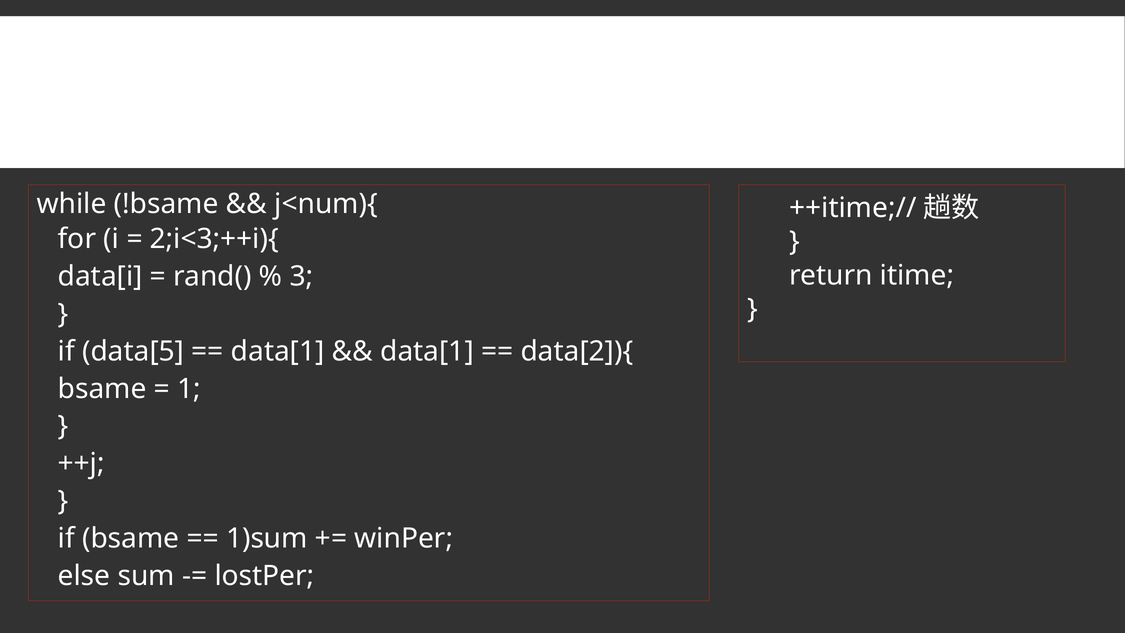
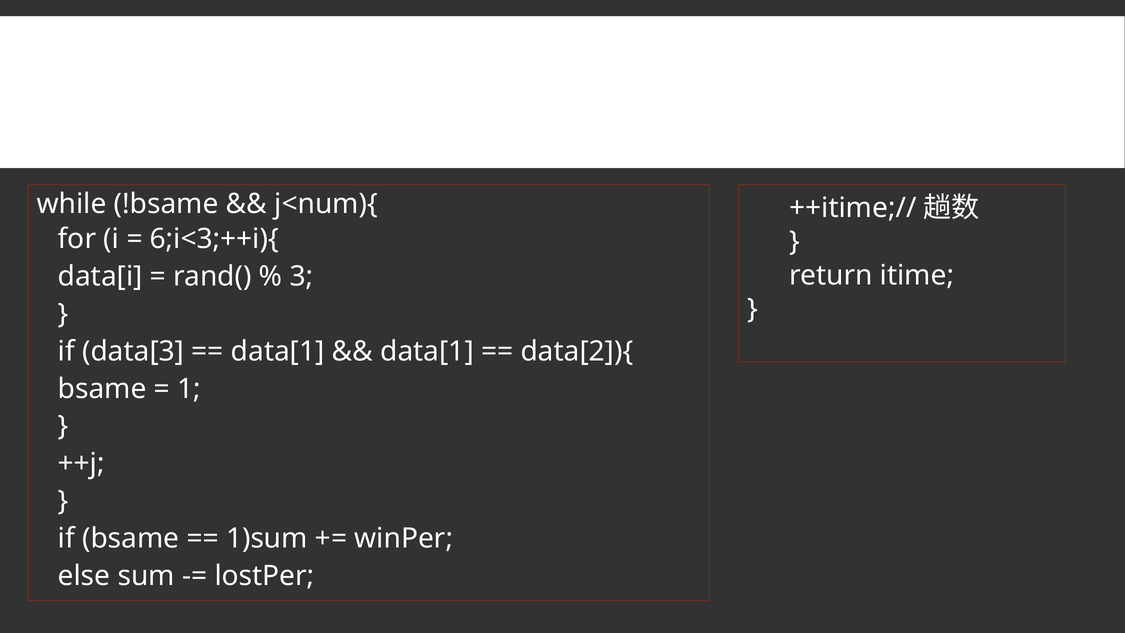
2;i<3;++i){: 2;i<3;++i){ -> 6;i<3;++i){ (214, 239)
data[5: data[5 -> data[3 (133, 351)
